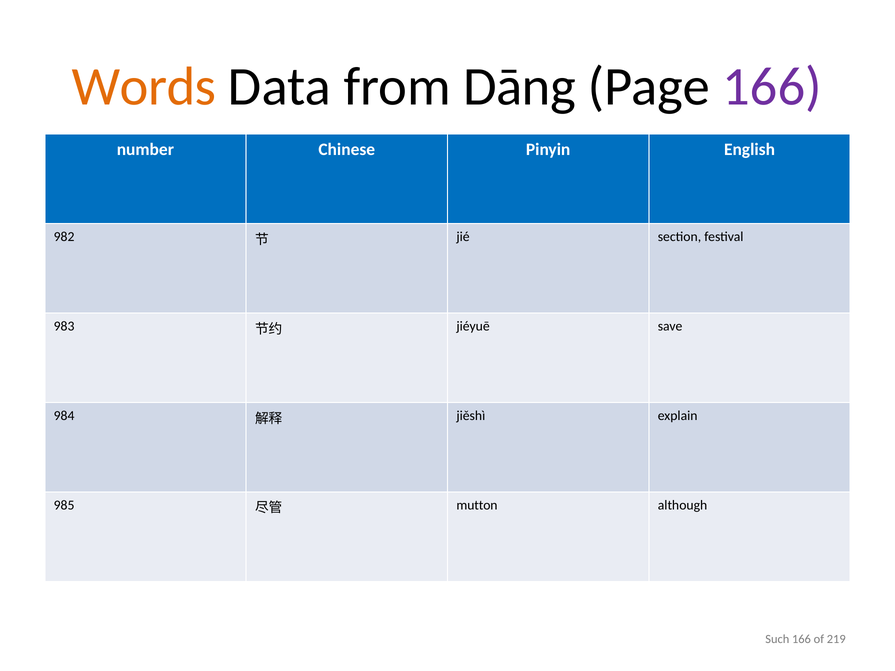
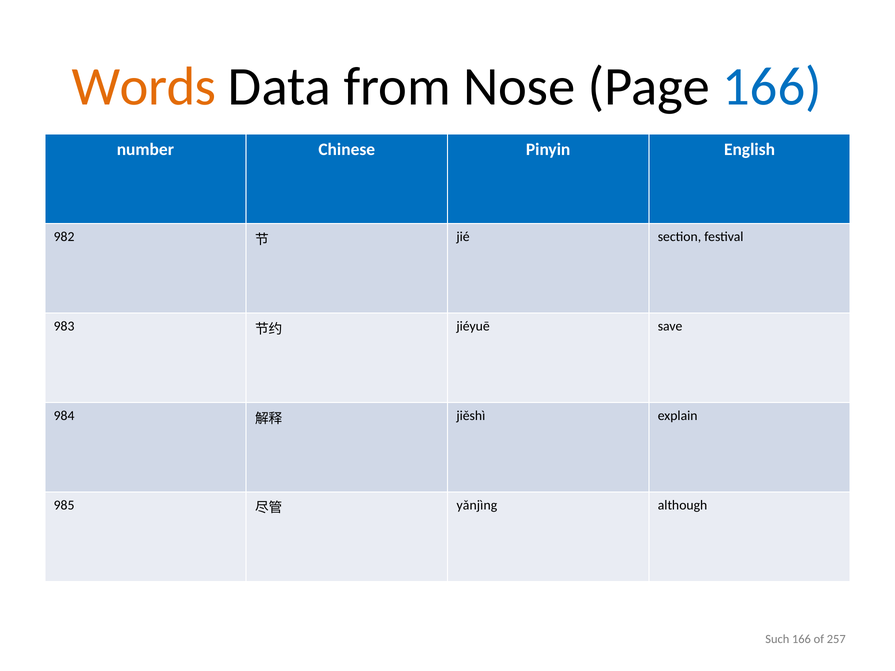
Dāng: Dāng -> Nose (519, 87)
166 colour: purple -> blue (772, 87)
mutton: mutton -> yǎnjìng (477, 505)
219: 219 -> 257 (836, 639)
